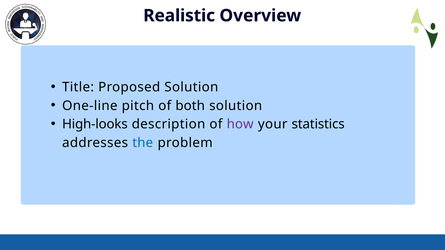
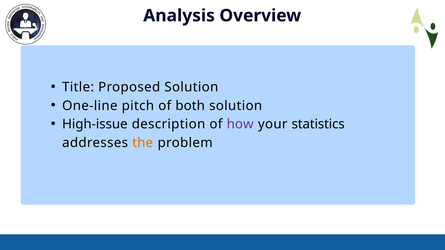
Realistic: Realistic -> Analysis (179, 16)
High-looks: High-looks -> High-issue (95, 124)
the colour: blue -> orange (143, 143)
